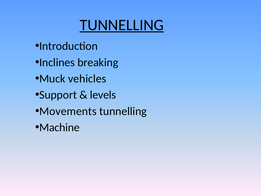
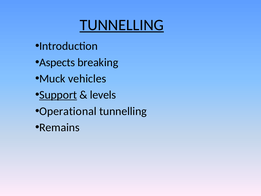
Inclines: Inclines -> Aspects (57, 62)
Support underline: none -> present (58, 95)
Movements: Movements -> Operational (68, 111)
Machine: Machine -> Remains (59, 127)
